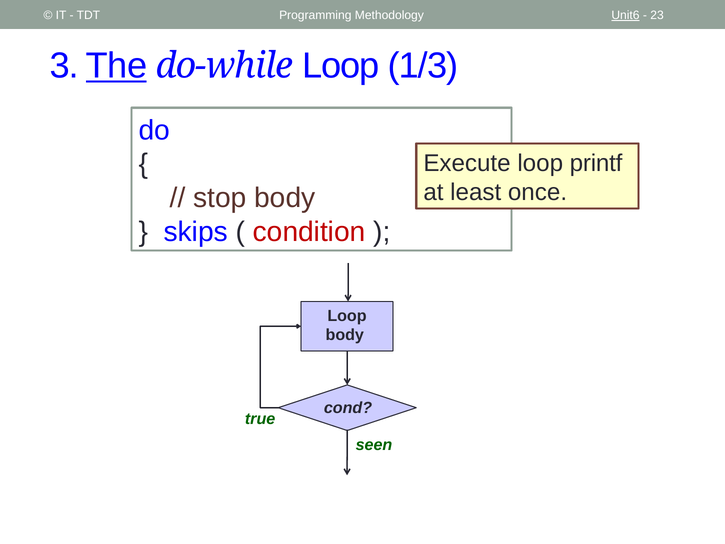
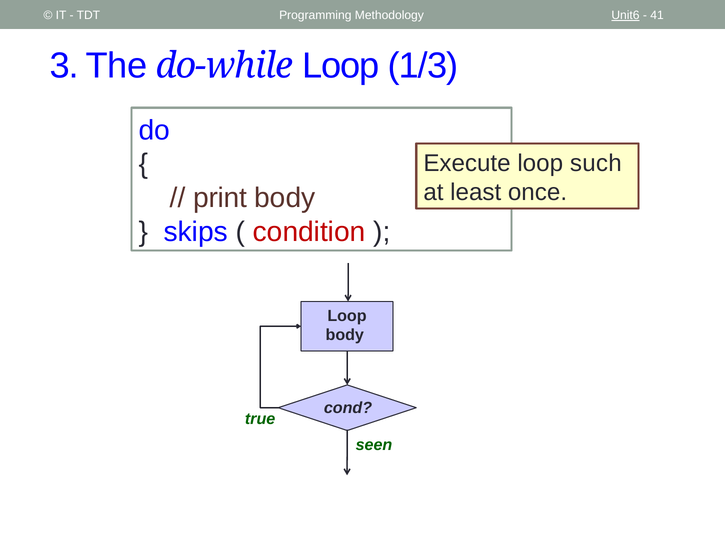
23: 23 -> 41 (657, 15)
The underline: present -> none (117, 66)
printf: printf -> such (596, 163)
stop: stop -> print (220, 198)
